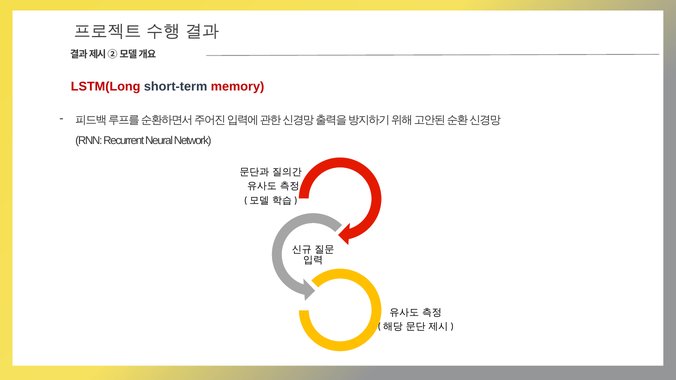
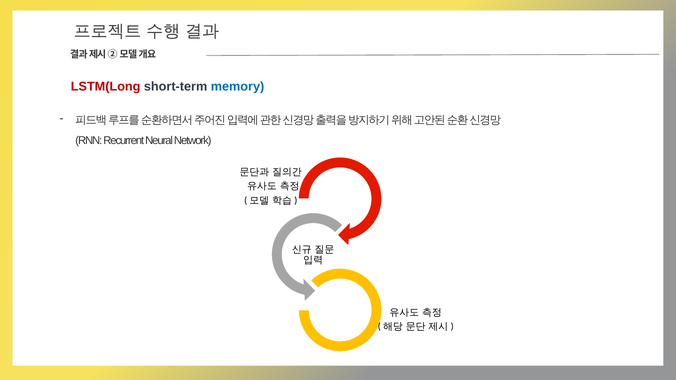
memory colour: red -> blue (238, 86)
